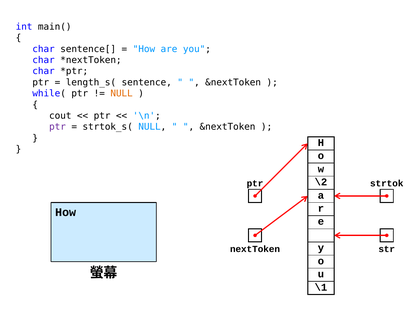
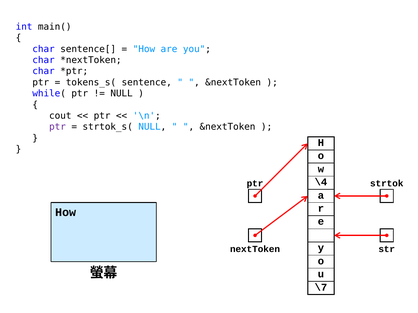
length_s(: length_s( -> tokens_s( (91, 83)
NULL colour: orange -> black (122, 94)
\2: \2 -> \4 (321, 182)
\1: \1 -> \7 (321, 288)
